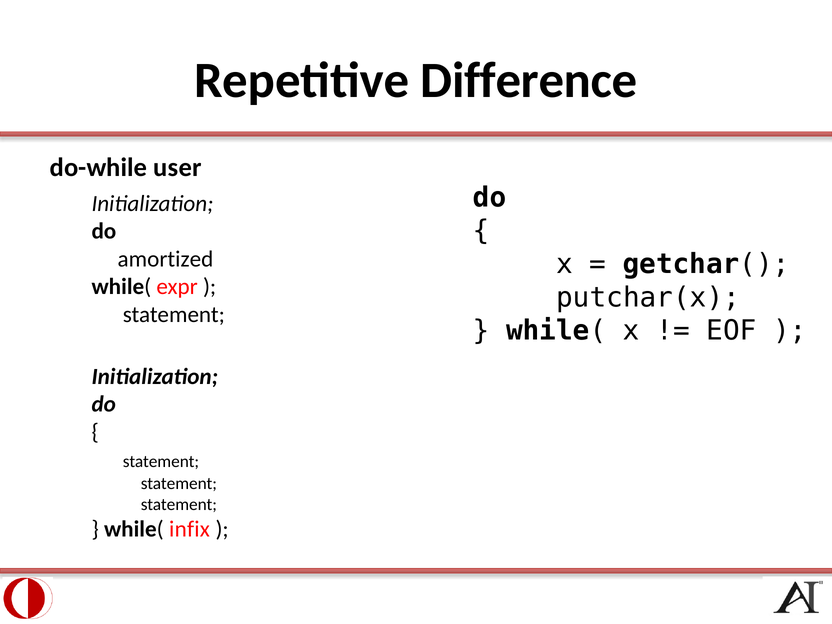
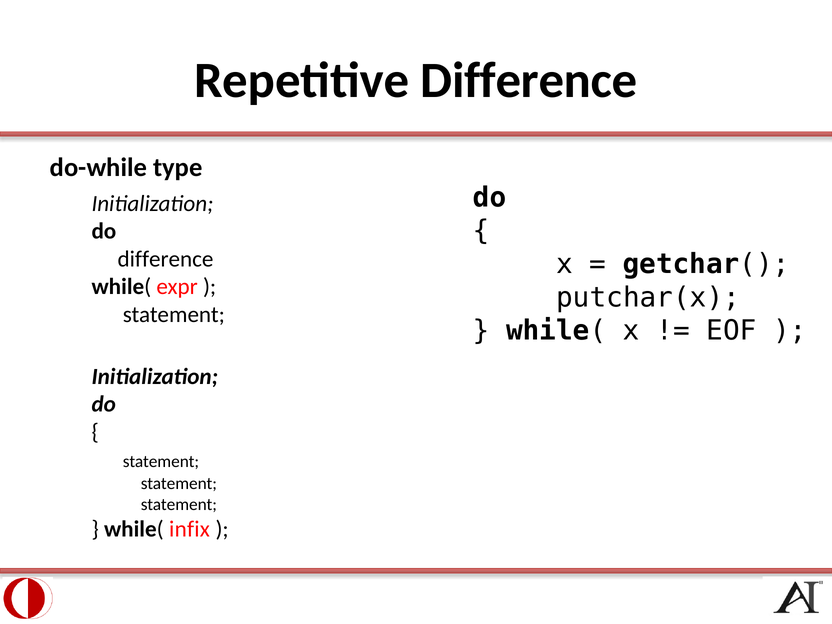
user: user -> type (178, 168)
amortized: amortized -> difference (165, 259)
